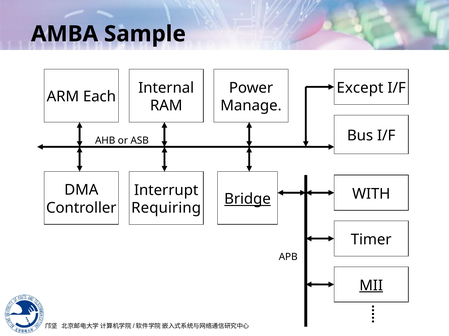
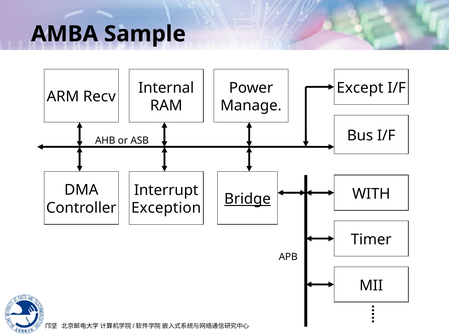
Each: Each -> Recv (99, 97)
Requiring: Requiring -> Exception (166, 208)
MII underline: present -> none (371, 286)
